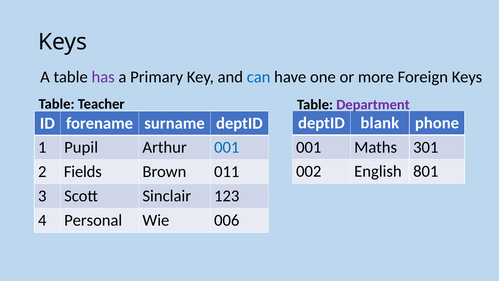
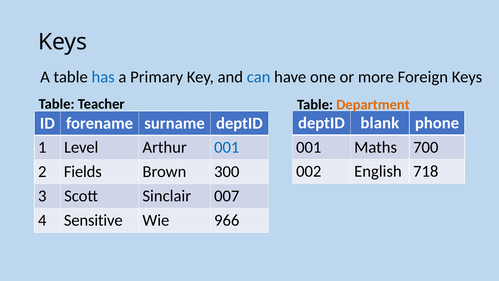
has colour: purple -> blue (103, 77)
Department colour: purple -> orange (373, 105)
301: 301 -> 700 (426, 147)
Pupil: Pupil -> Level (81, 147)
801: 801 -> 718 (426, 171)
011: 011 -> 300 (227, 172)
123: 123 -> 007 (227, 196)
Personal: Personal -> Sensitive (93, 220)
006: 006 -> 966 (227, 220)
